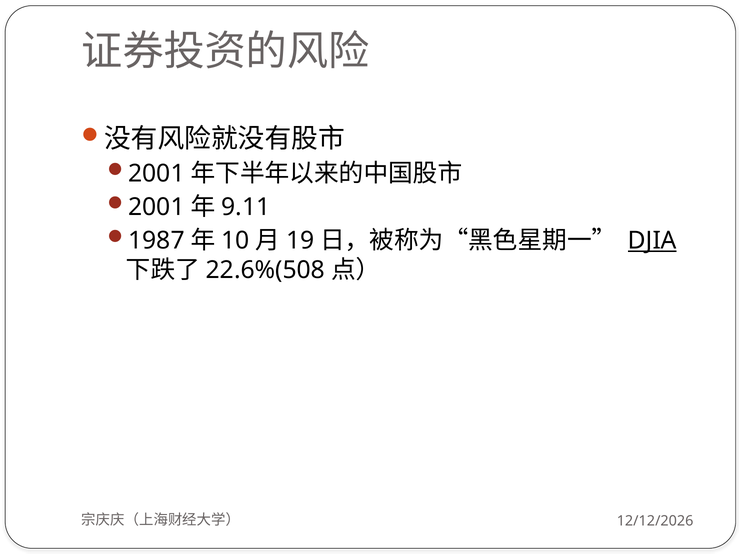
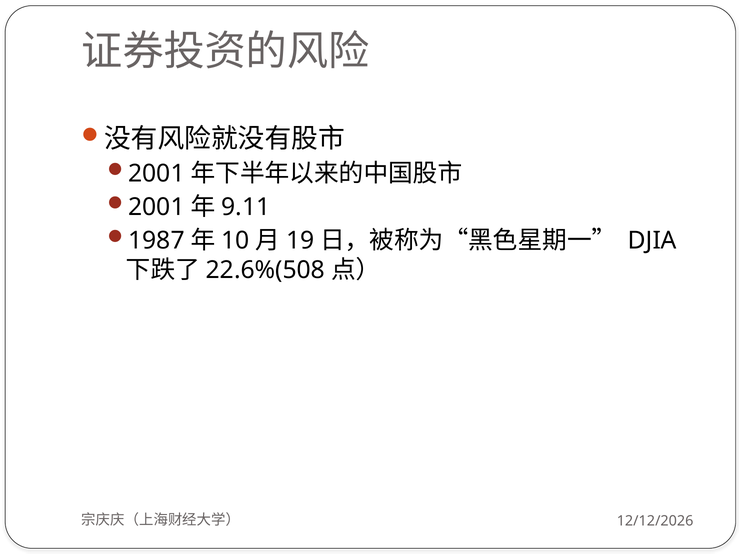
DJIA underline: present -> none (652, 240)
